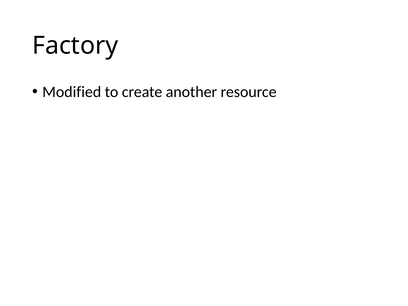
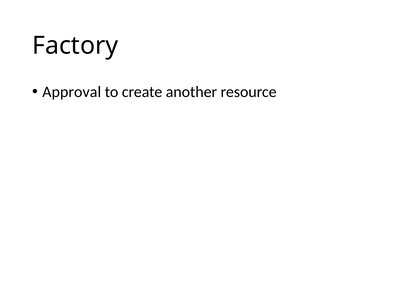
Modified: Modified -> Approval (72, 92)
